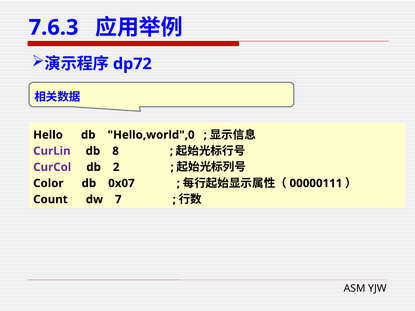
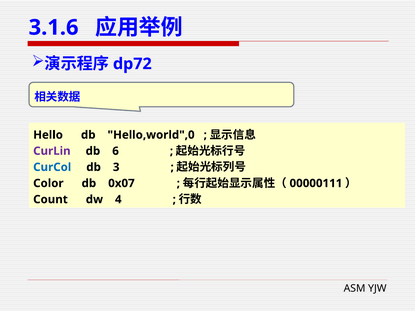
7.6.3: 7.6.3 -> 3.1.6 (54, 28)
8: 8 -> 6 (116, 151)
CurCol colour: purple -> blue (52, 167)
2: 2 -> 3 (116, 167)
7: 7 -> 4 (118, 200)
